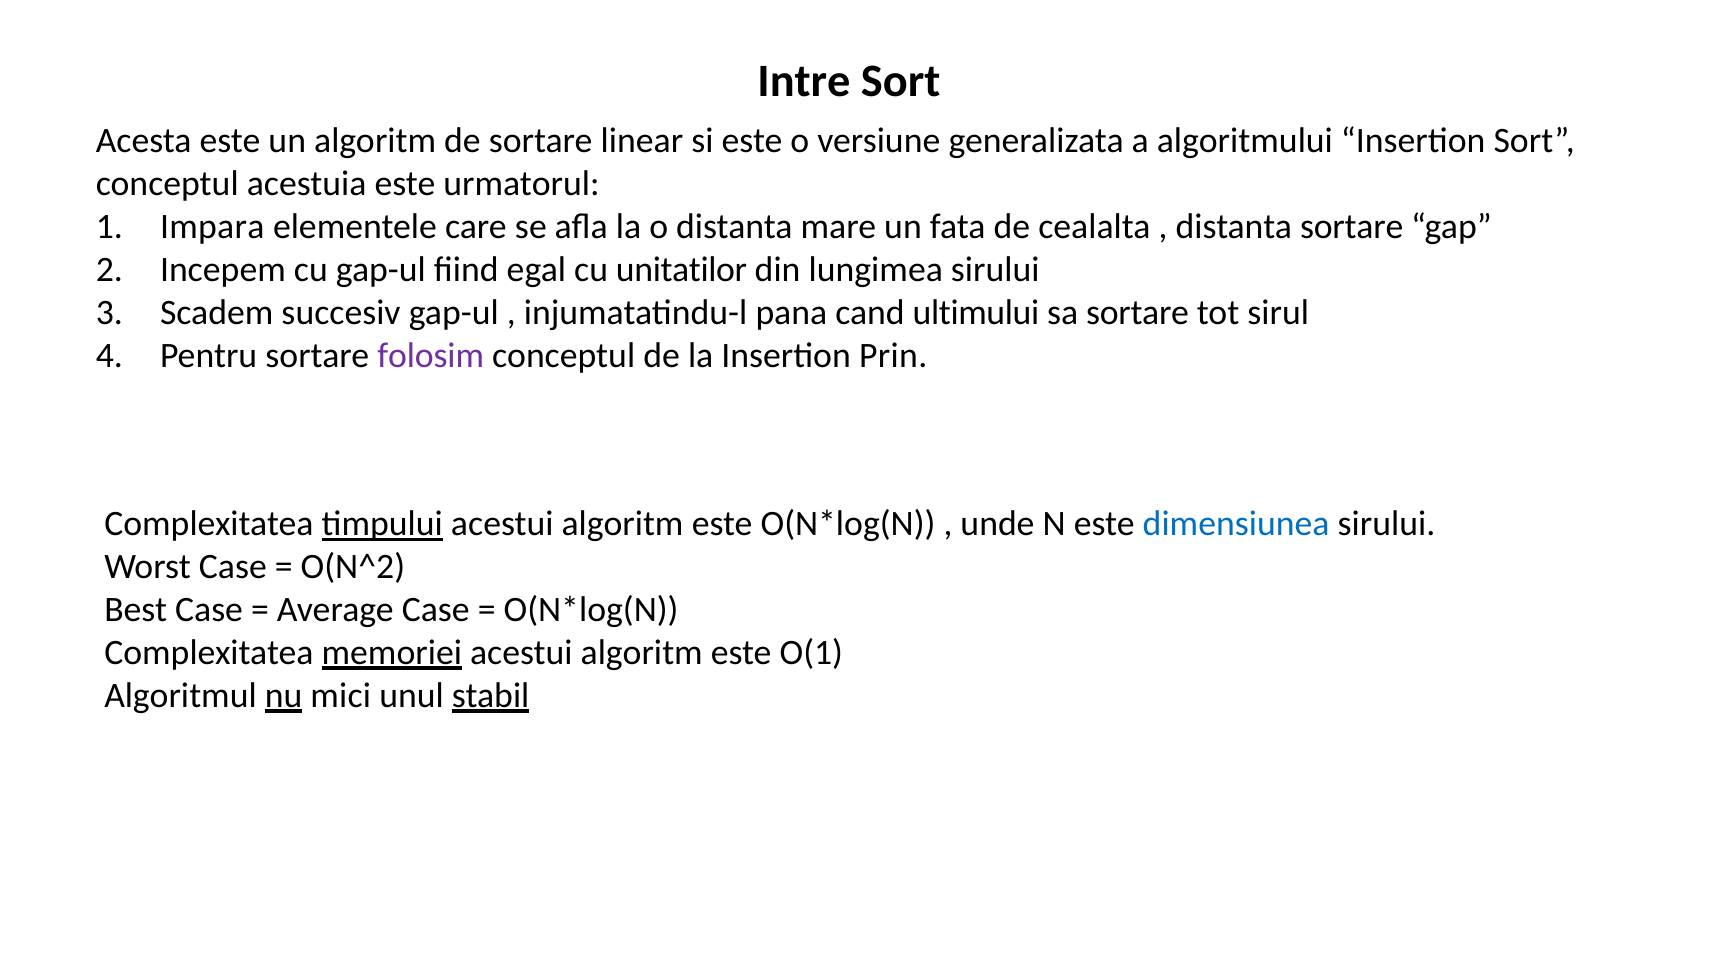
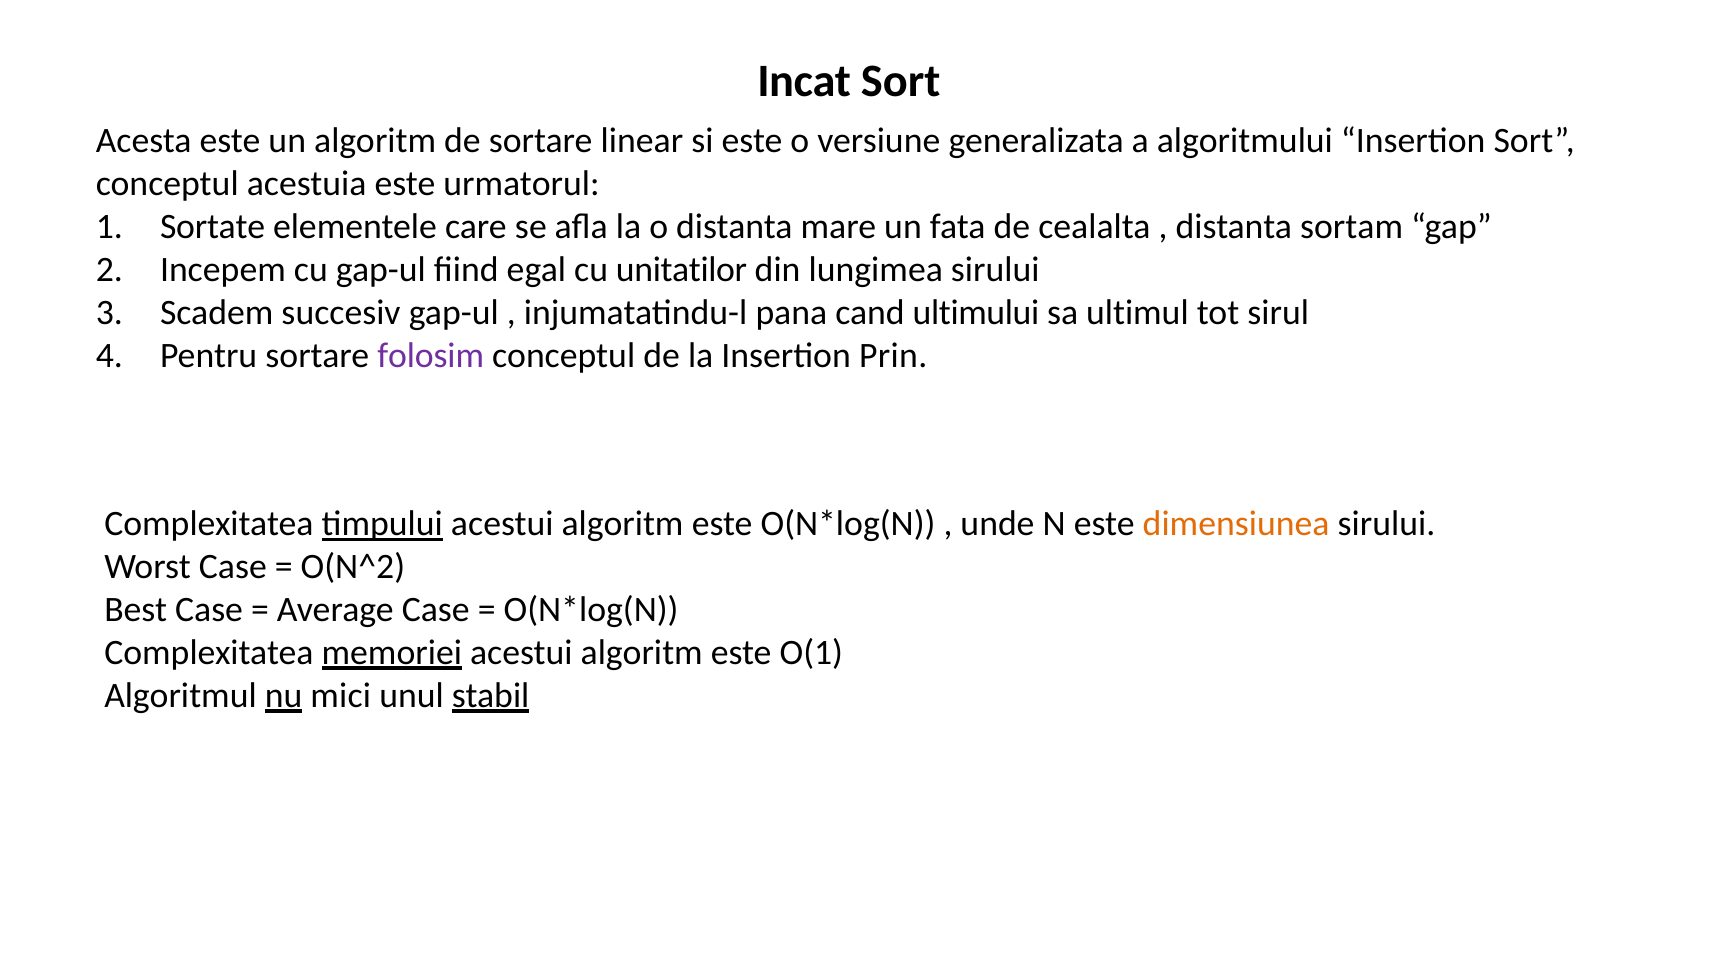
Intre: Intre -> Incat (804, 81)
Impara: Impara -> Sortate (213, 227)
distanta sortare: sortare -> sortam (1352, 227)
sa sortare: sortare -> ultimul (1137, 313)
dimensiunea colour: blue -> orange (1236, 524)
